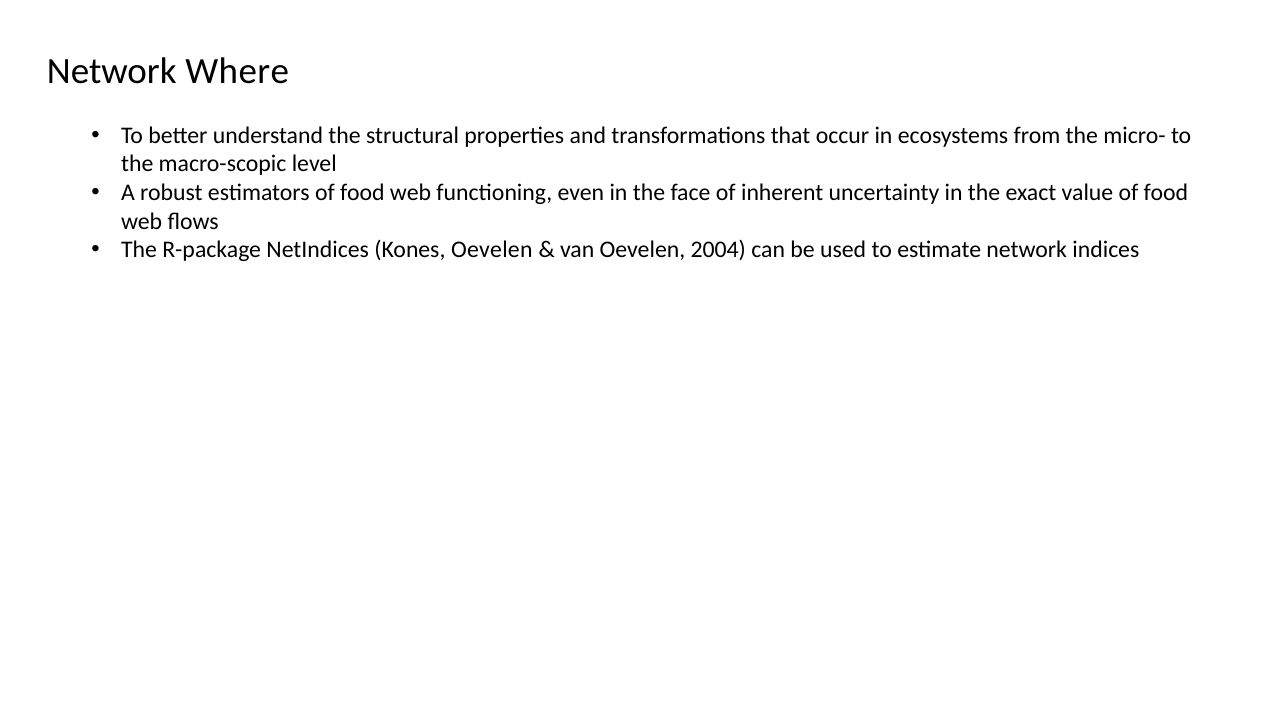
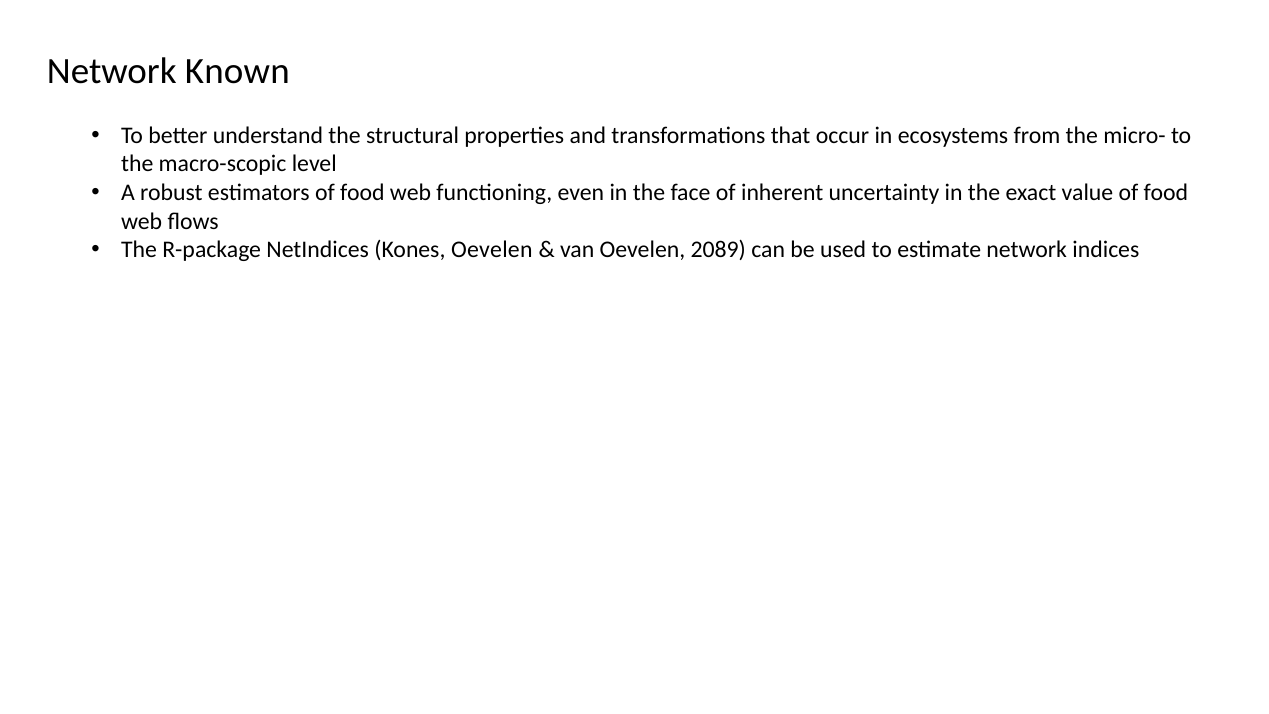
Where: Where -> Known (237, 71)
2004: 2004 -> 2089 (718, 250)
